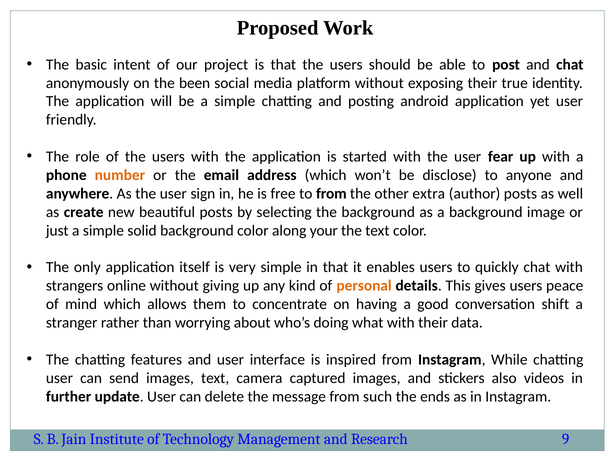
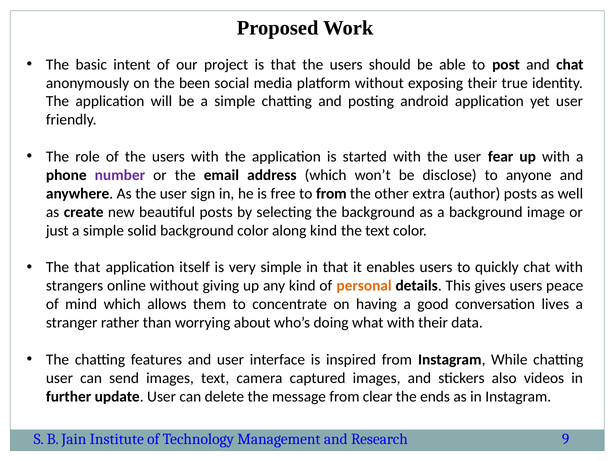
number colour: orange -> purple (120, 175)
along your: your -> kind (324, 231)
The only: only -> that (87, 268)
shift: shift -> lives (555, 304)
such: such -> clear (378, 397)
